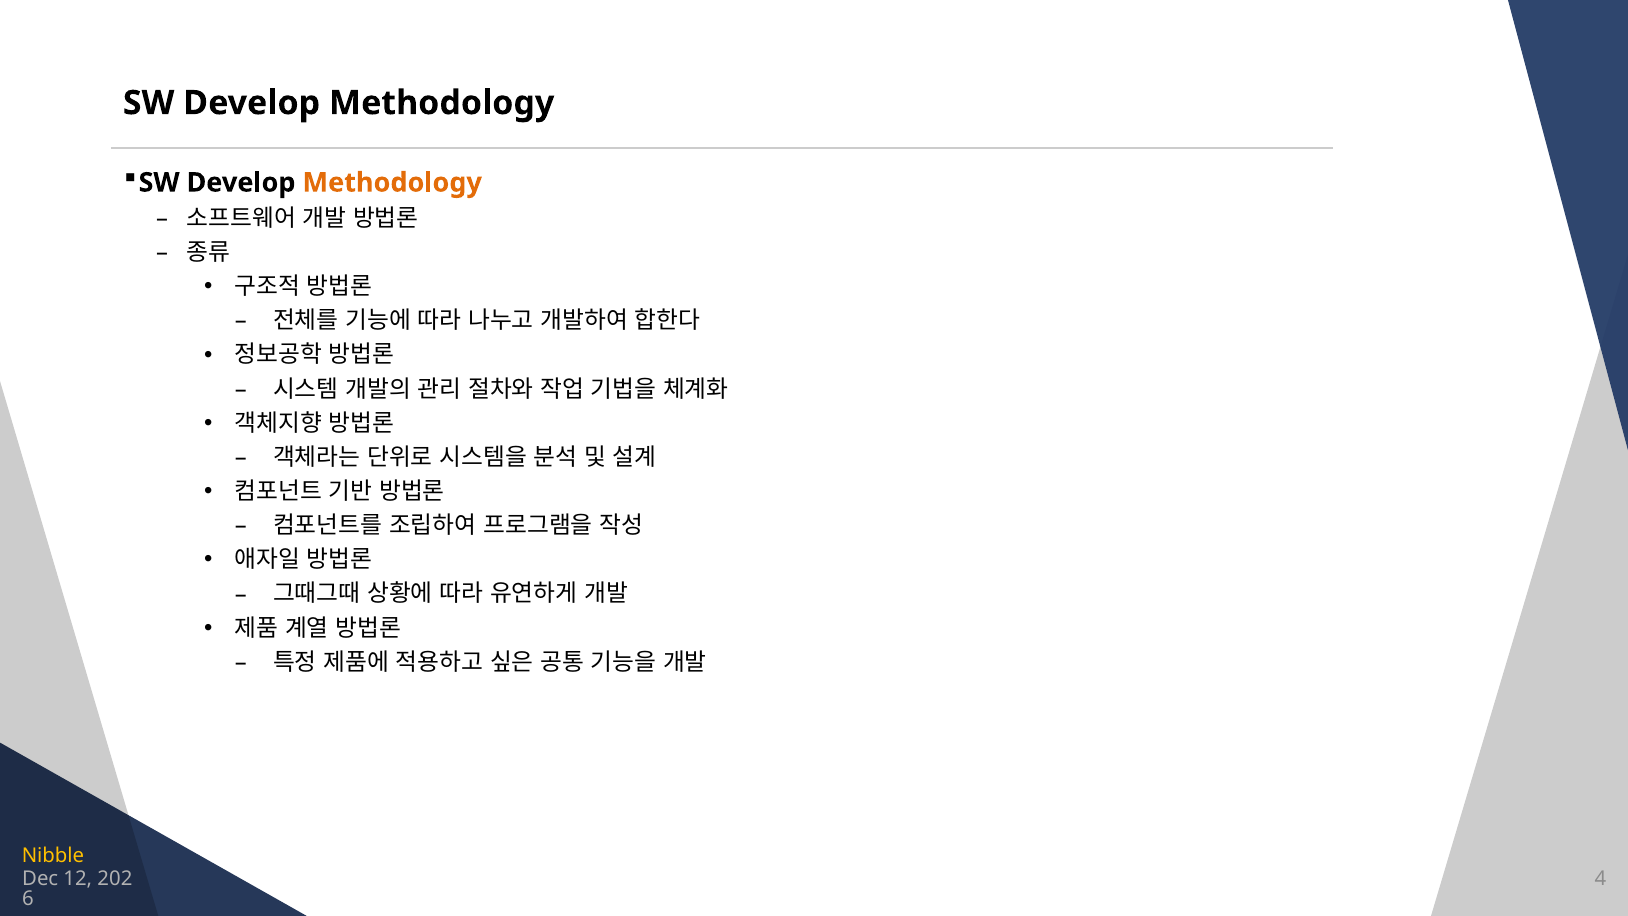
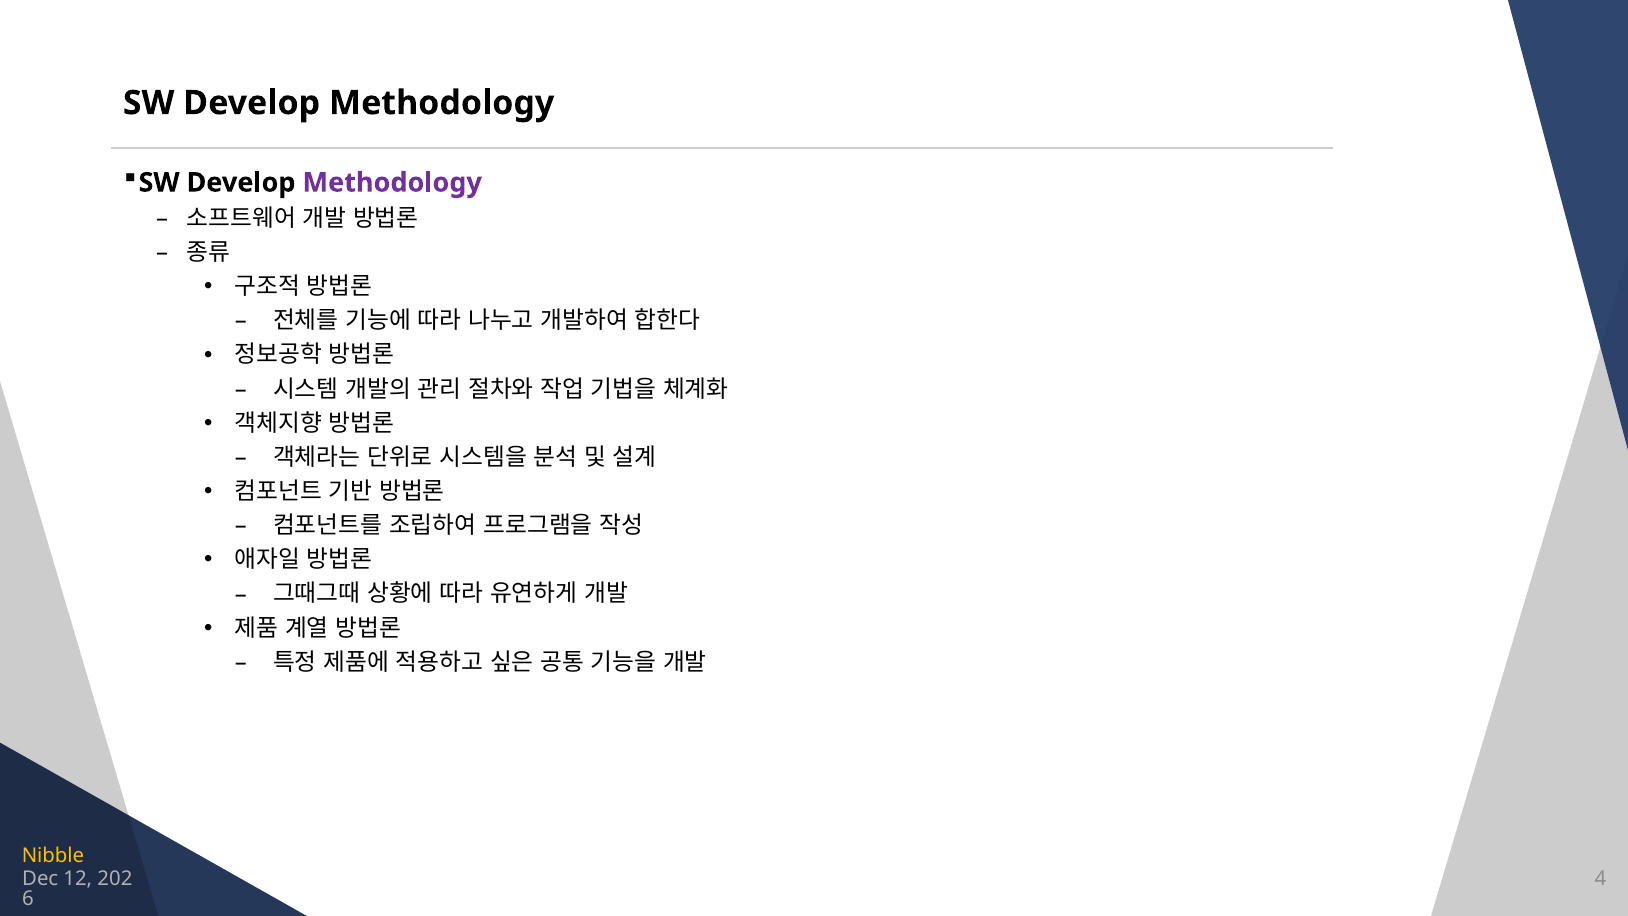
Methodology colour: orange -> purple (392, 183)
